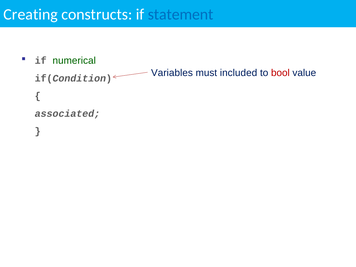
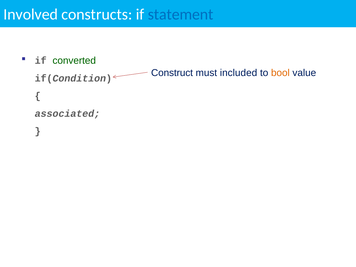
Creating: Creating -> Involved (31, 14)
numerical: numerical -> converted (74, 61)
Variables: Variables -> Construct (172, 73)
bool colour: red -> orange (280, 73)
